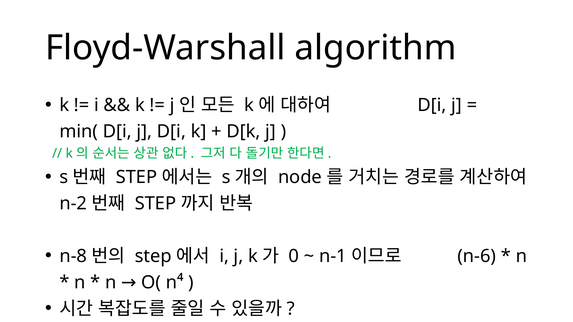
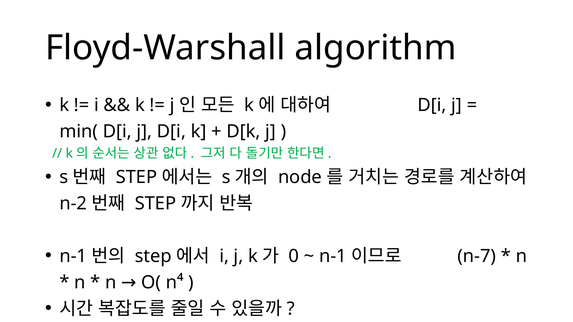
n-8: n-8 -> n-1 (73, 256)
n-6: n-6 -> n-7 (477, 256)
